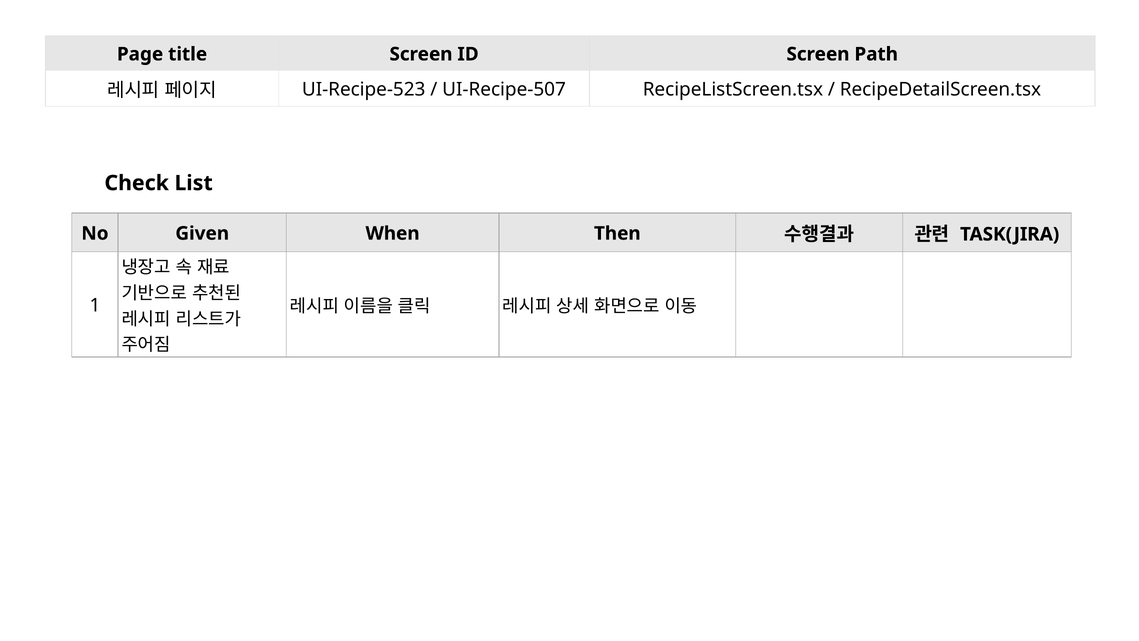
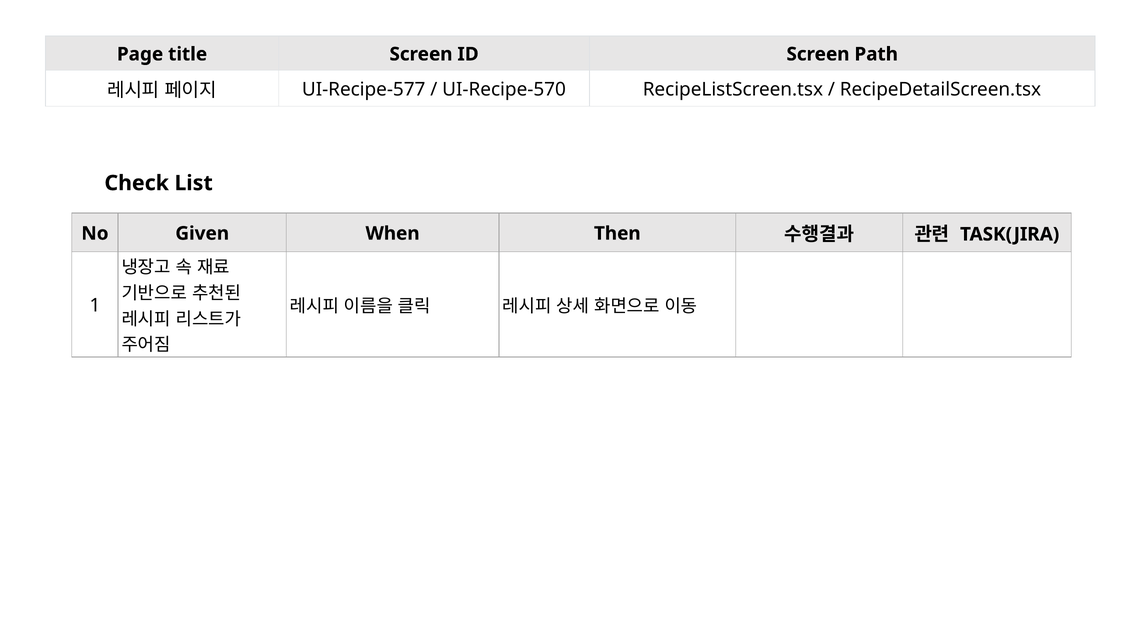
UI-Recipe-523: UI-Recipe-523 -> UI-Recipe-577 (364, 89)
UI-Recipe-507: UI-Recipe-507 -> UI-Recipe-570 (504, 89)
